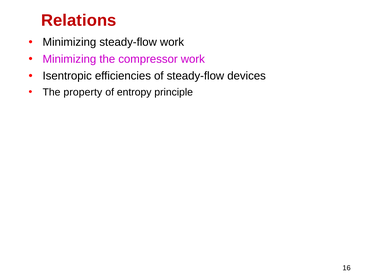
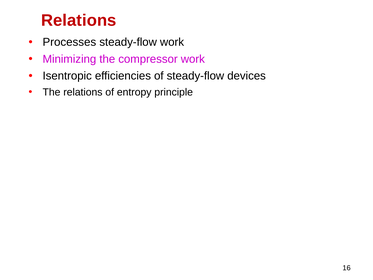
Minimizing: Minimizing -> Processes (69, 42)
The property: property -> relations (83, 92)
